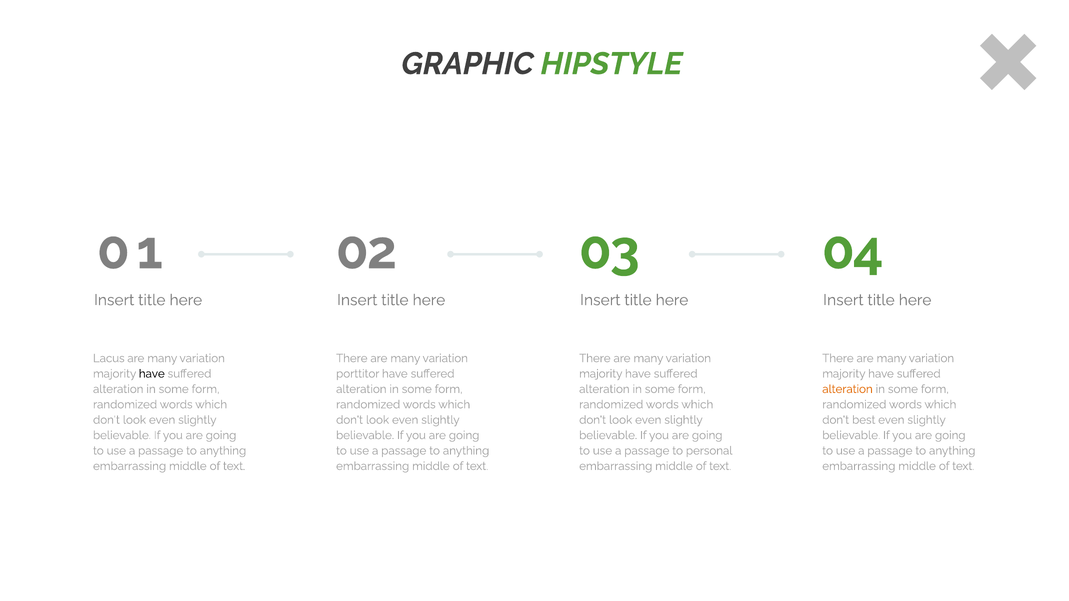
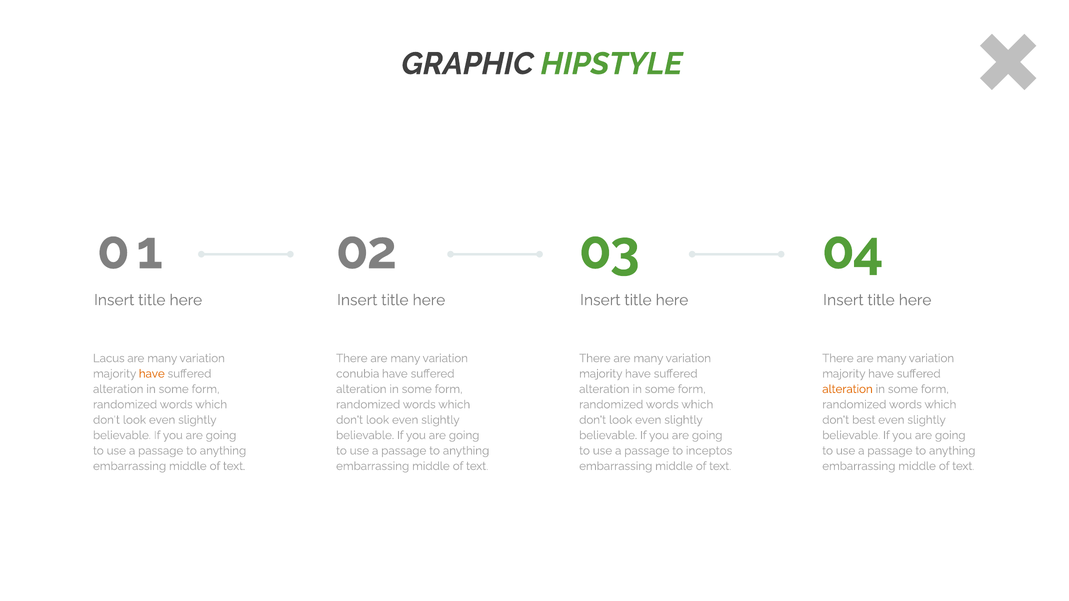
have colour: black -> orange (152, 374)
porttitor: porttitor -> conubia (358, 374)
personal: personal -> inceptos (709, 451)
